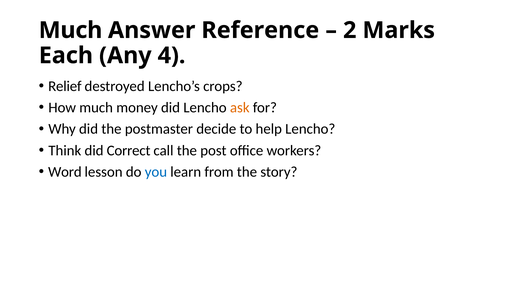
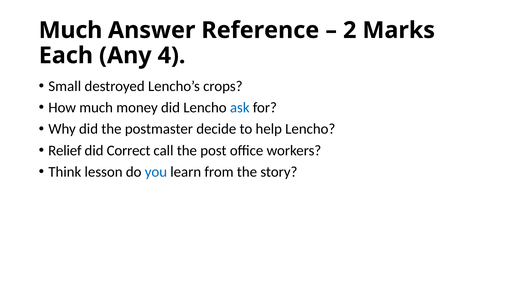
Relief: Relief -> Small (65, 86)
ask colour: orange -> blue (240, 107)
Think: Think -> Relief (65, 150)
Word: Word -> Think (65, 171)
